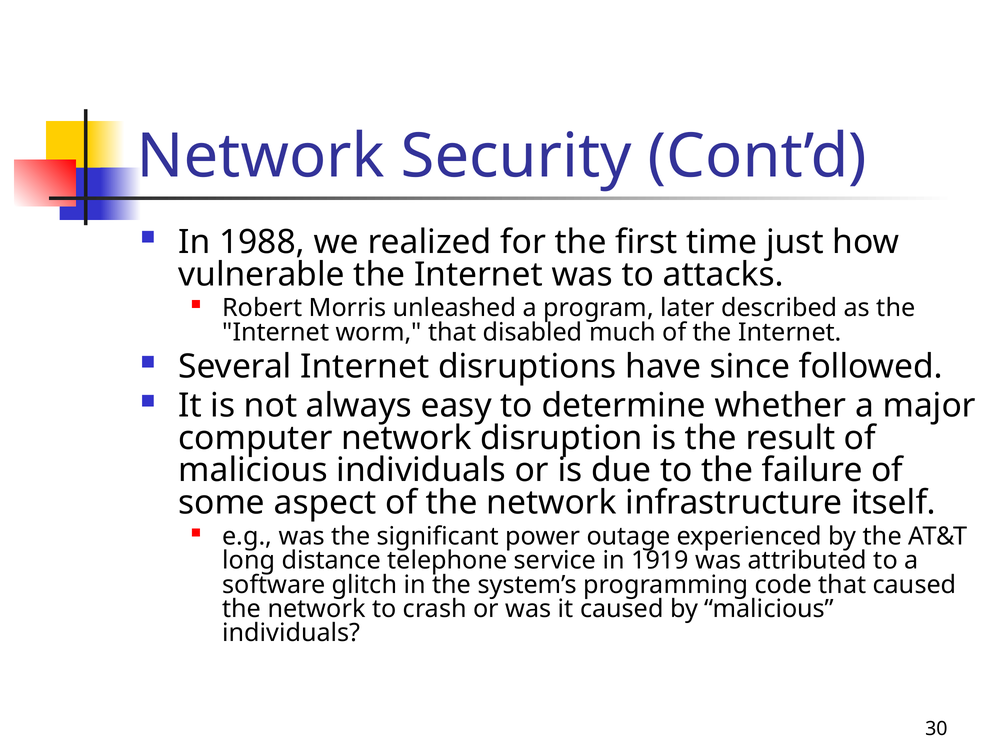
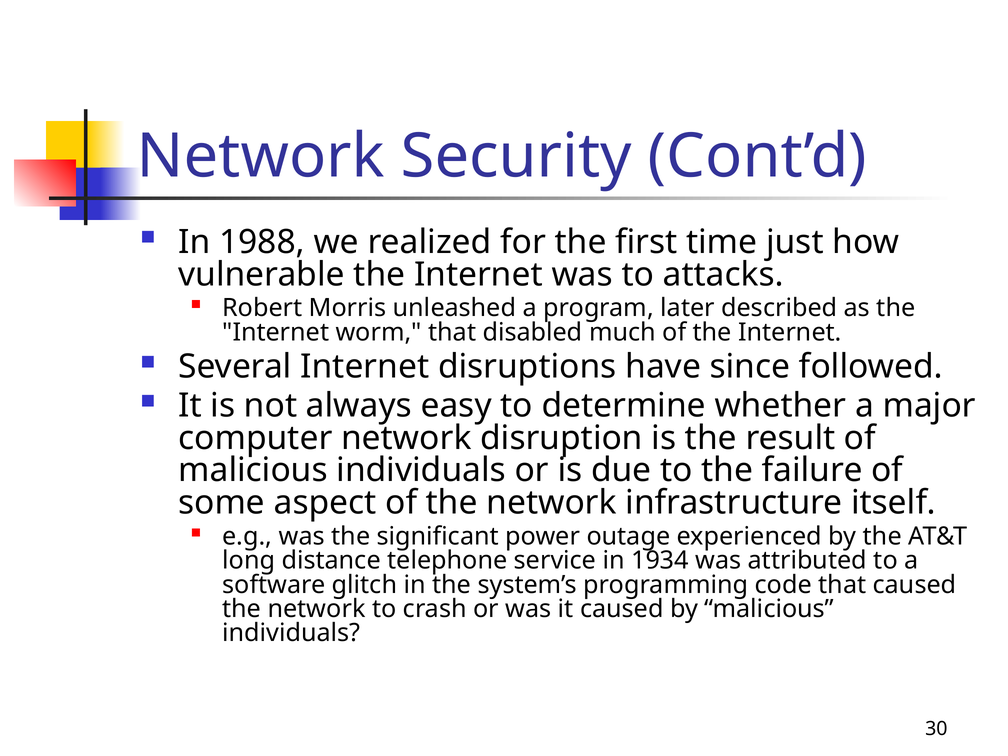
1919: 1919 -> 1934 (660, 560)
